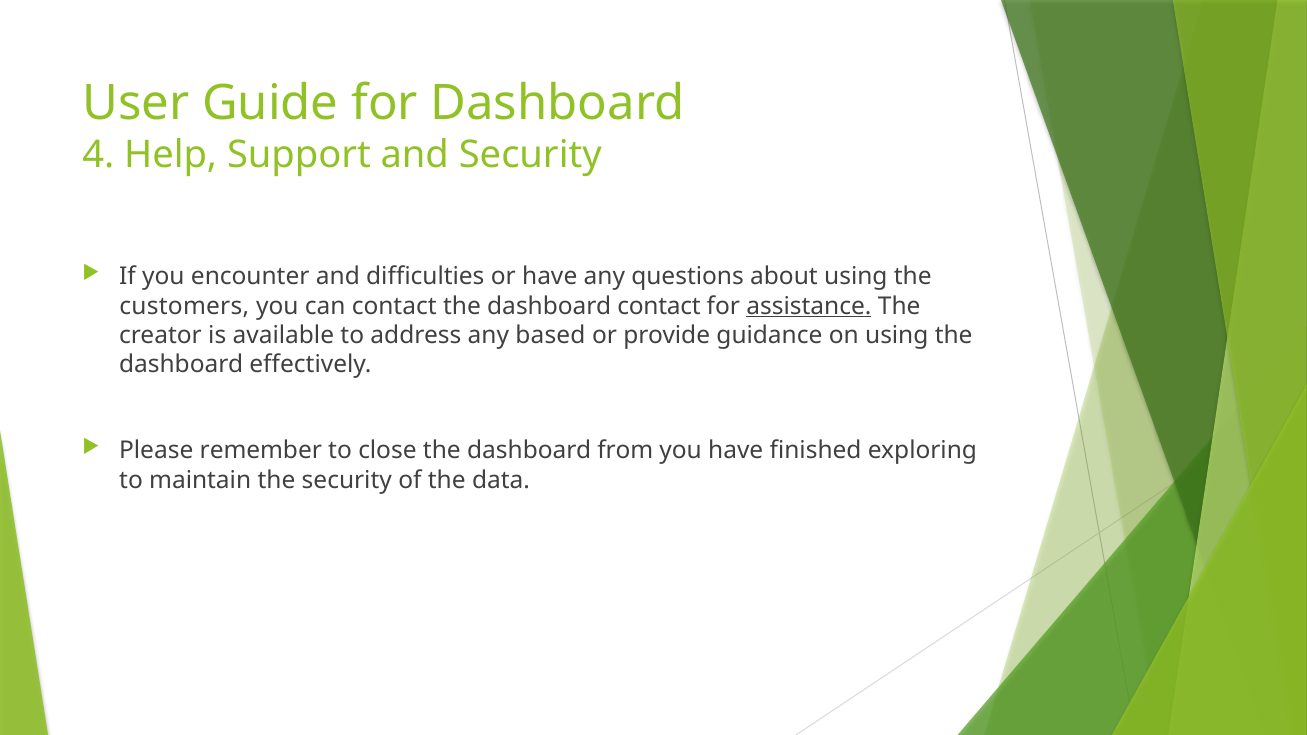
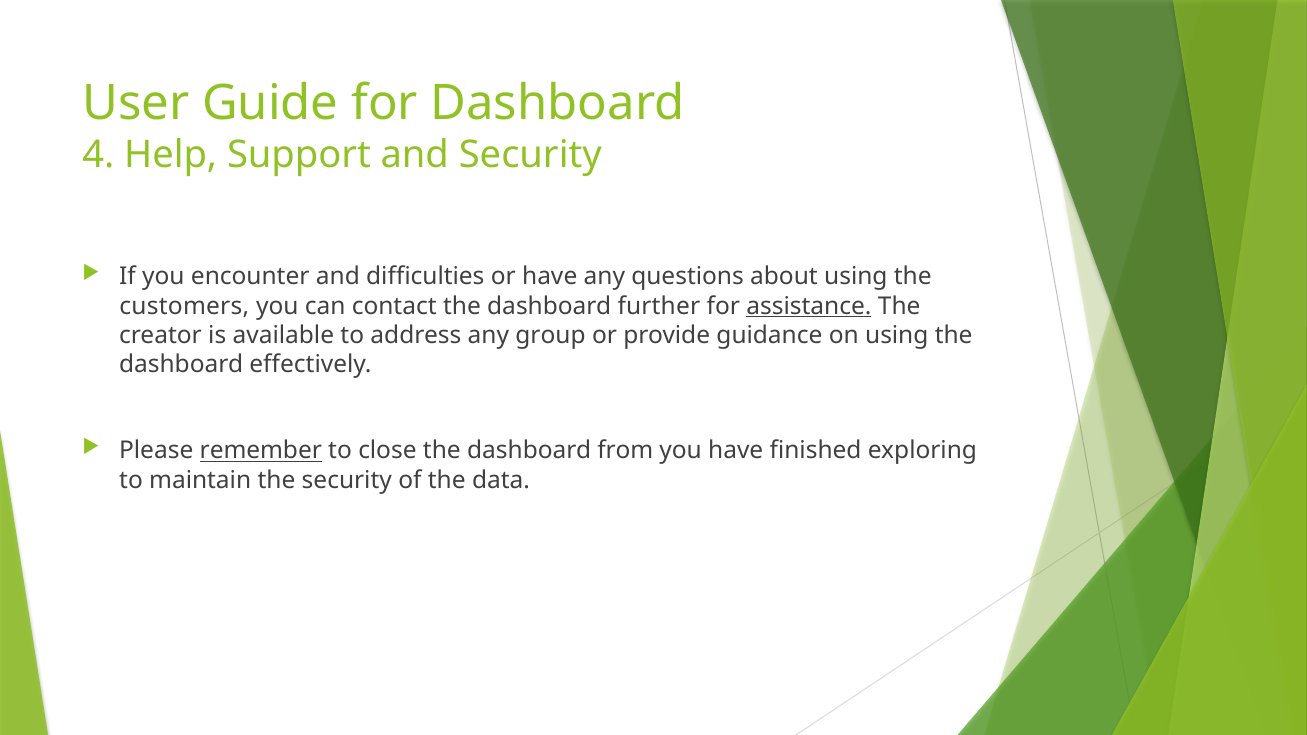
dashboard contact: contact -> further (659, 306)
based: based -> group (551, 335)
remember underline: none -> present (261, 451)
